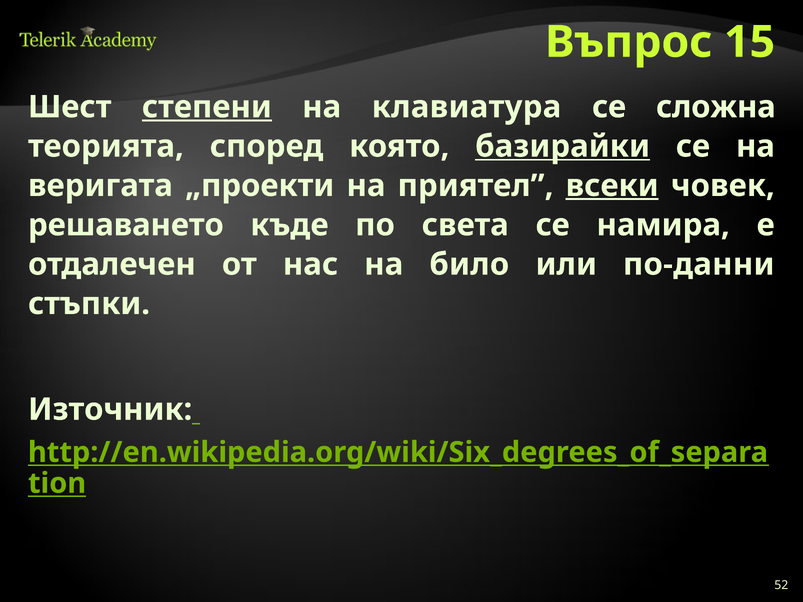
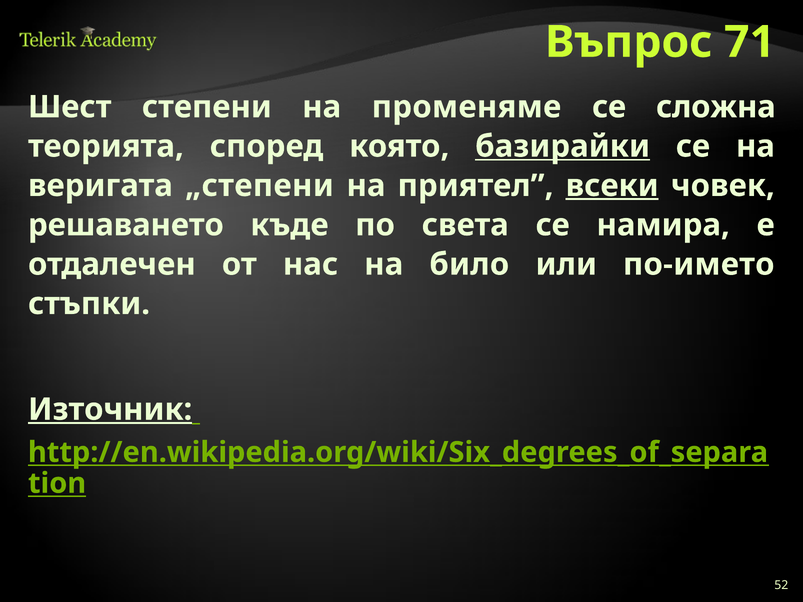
15: 15 -> 71 (750, 42)
степени underline: present -> none (207, 107)
клавиатура: клавиатура -> променяме (466, 107)
„проекти: „проекти -> „степени (260, 186)
по-данни: по-данни -> по-името (699, 264)
Източник underline: none -> present (110, 410)
